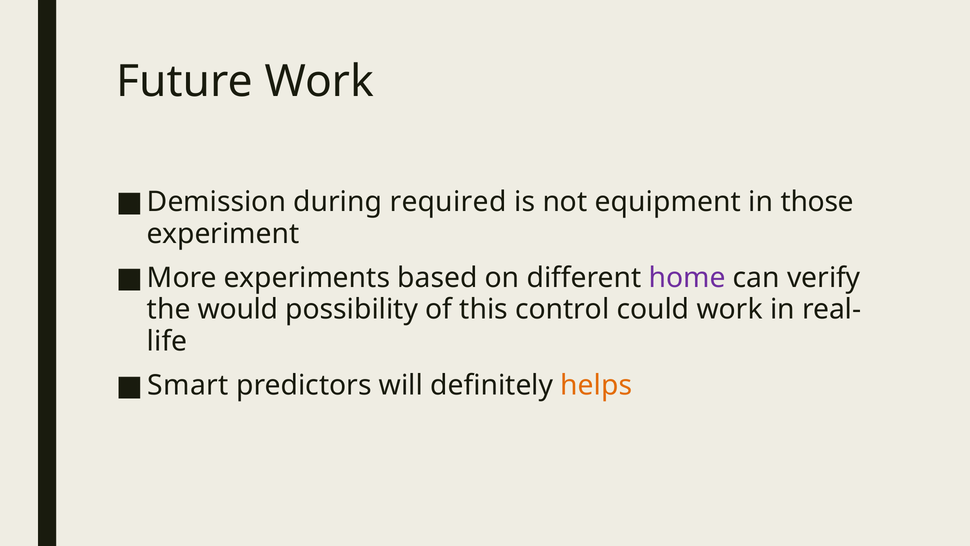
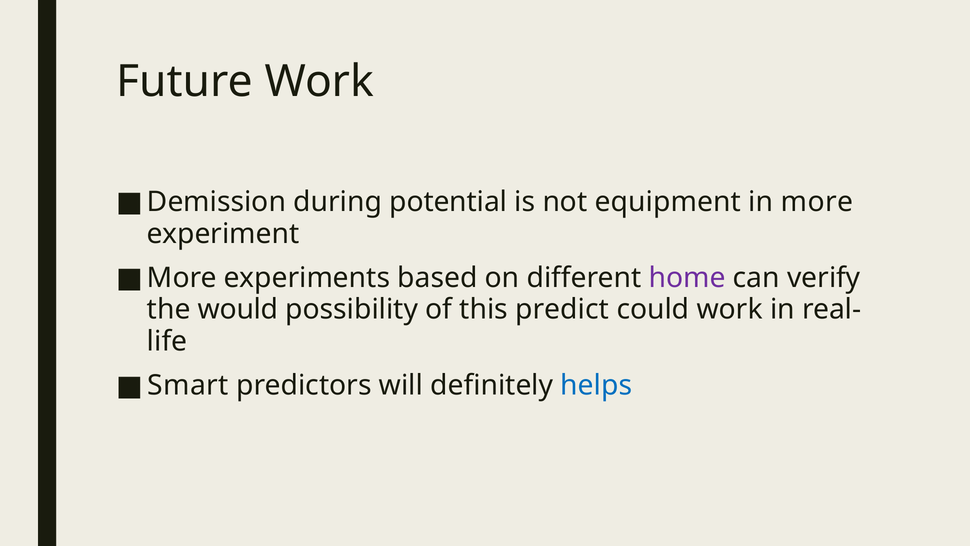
required: required -> potential (448, 202)
in those: those -> more (817, 202)
control: control -> predict (562, 309)
helps colour: orange -> blue (596, 385)
